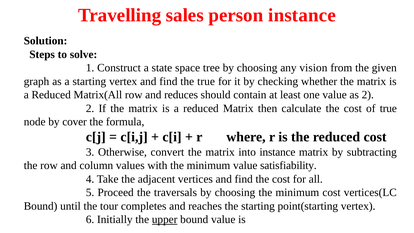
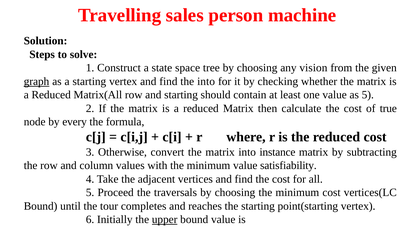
person instance: instance -> machine (302, 15)
graph underline: none -> present (37, 81)
the true: true -> into (206, 81)
and reduces: reduces -> starting (181, 95)
as 2: 2 -> 5 (368, 95)
cover: cover -> every (75, 122)
